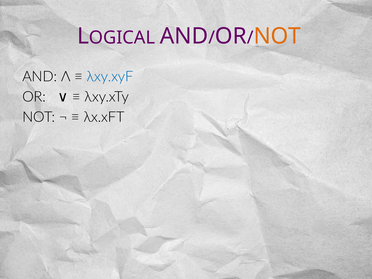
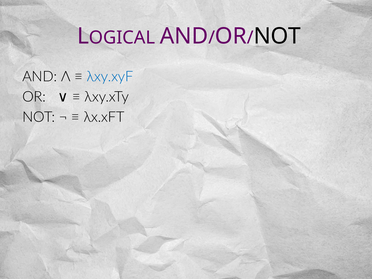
NOT colour: orange -> black (277, 36)
